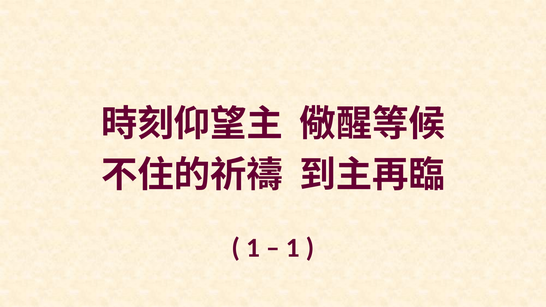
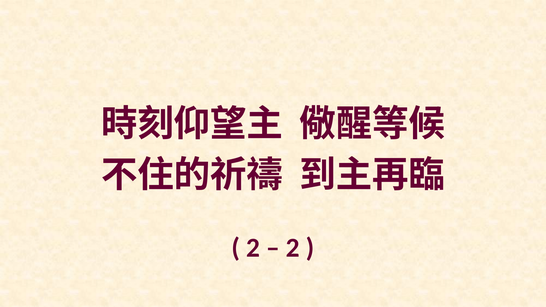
1: 1 -> 2 (253, 248)
1: 1 -> 2 (293, 248)
